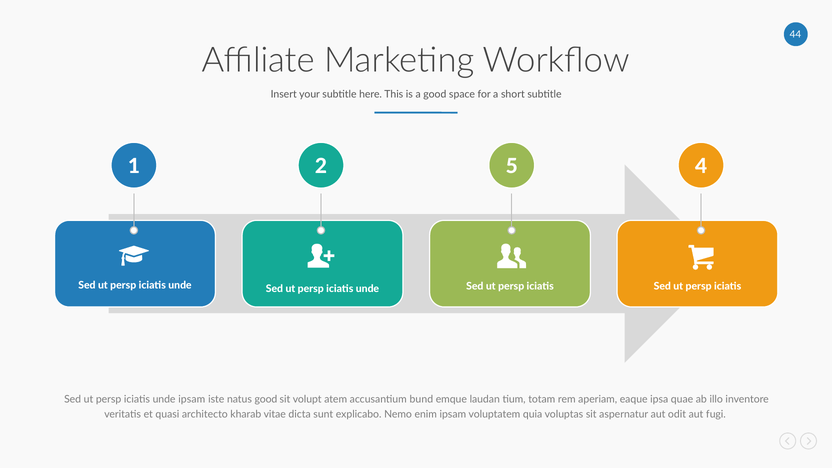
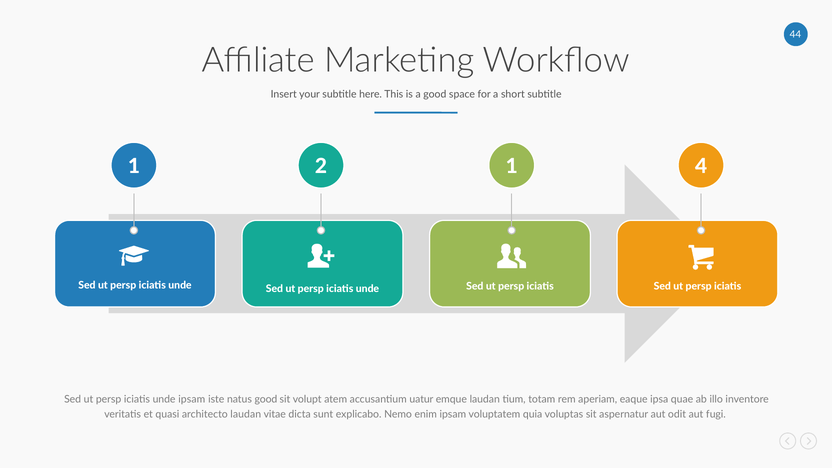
2 5: 5 -> 1 (512, 166)
bund: bund -> uatur (421, 399)
architecto kharab: kharab -> laudan (246, 414)
